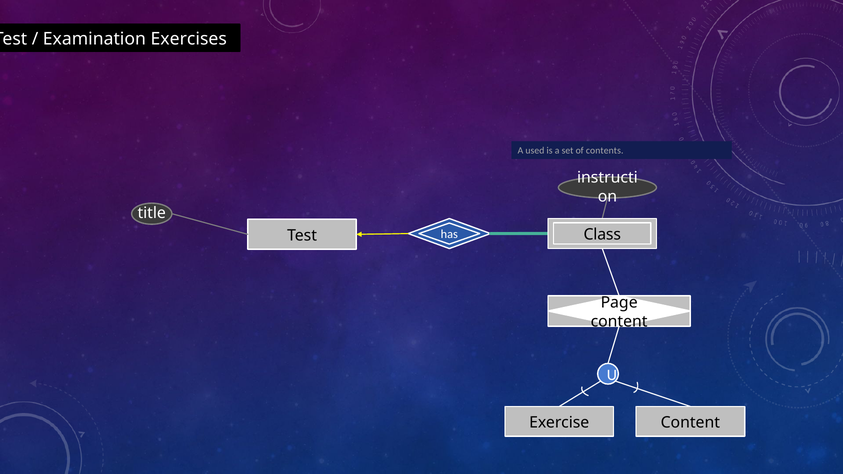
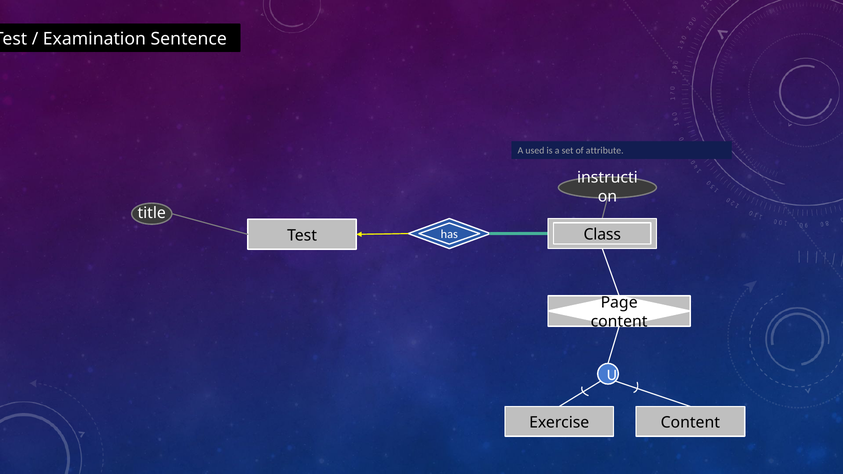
Exercises: Exercises -> Sentence (189, 39)
contents: contents -> attribute (605, 151)
